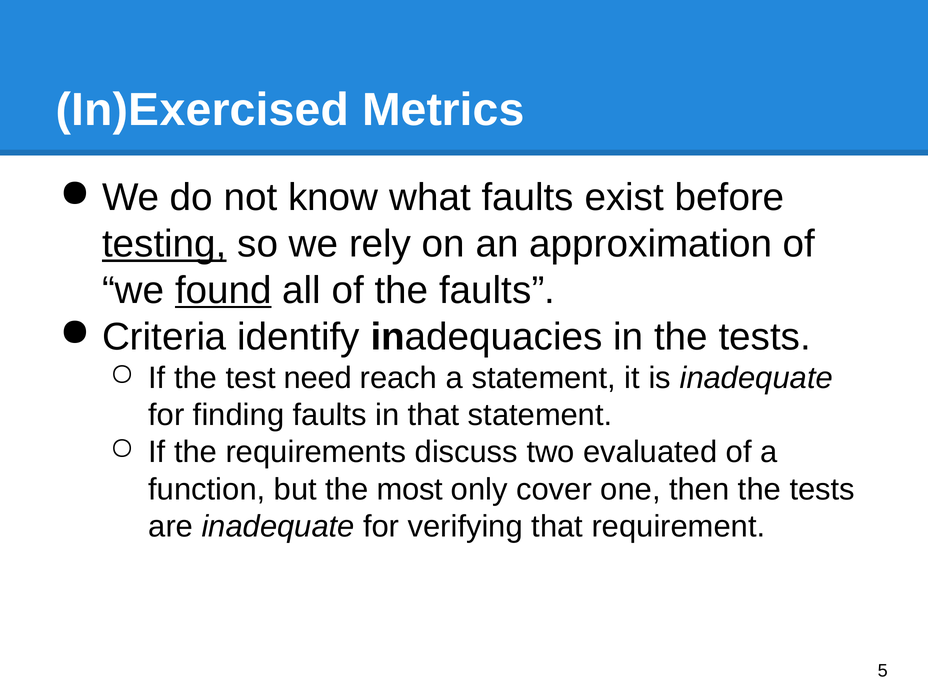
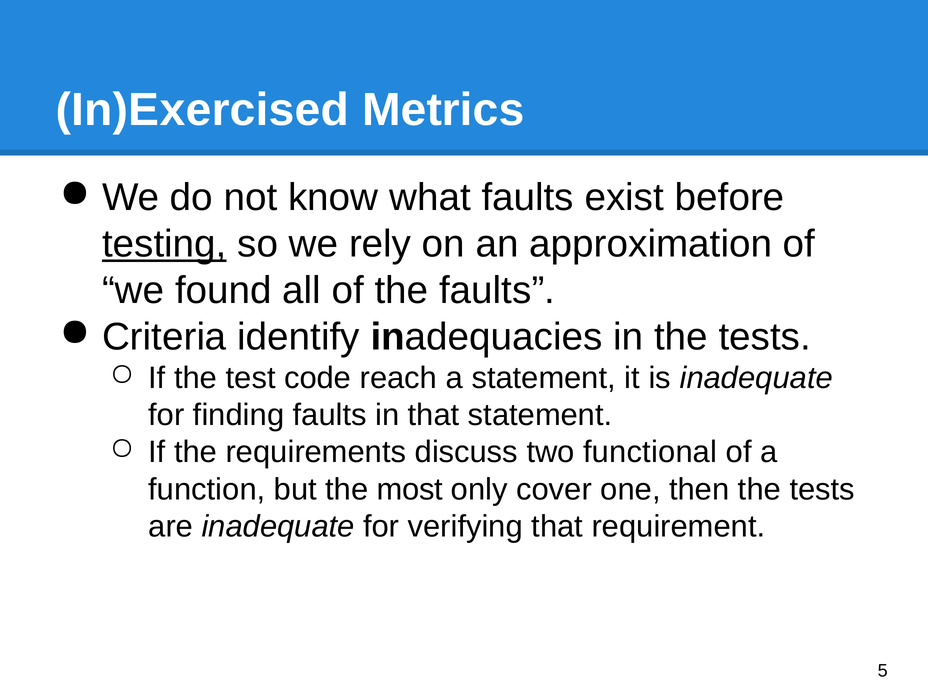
found underline: present -> none (223, 290)
need: need -> code (318, 378)
evaluated: evaluated -> functional (650, 452)
